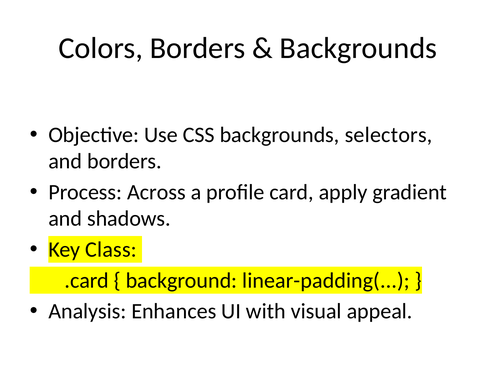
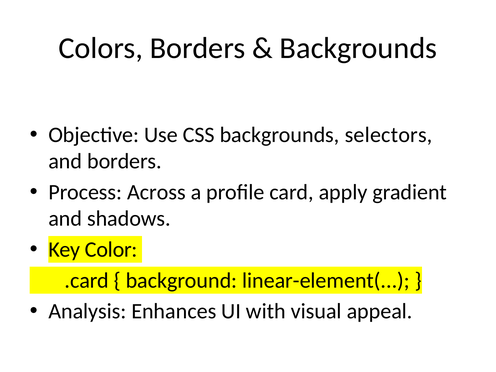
Class: Class -> Color (111, 250)
linear-padding(: linear-padding( -> linear-element( (326, 280)
